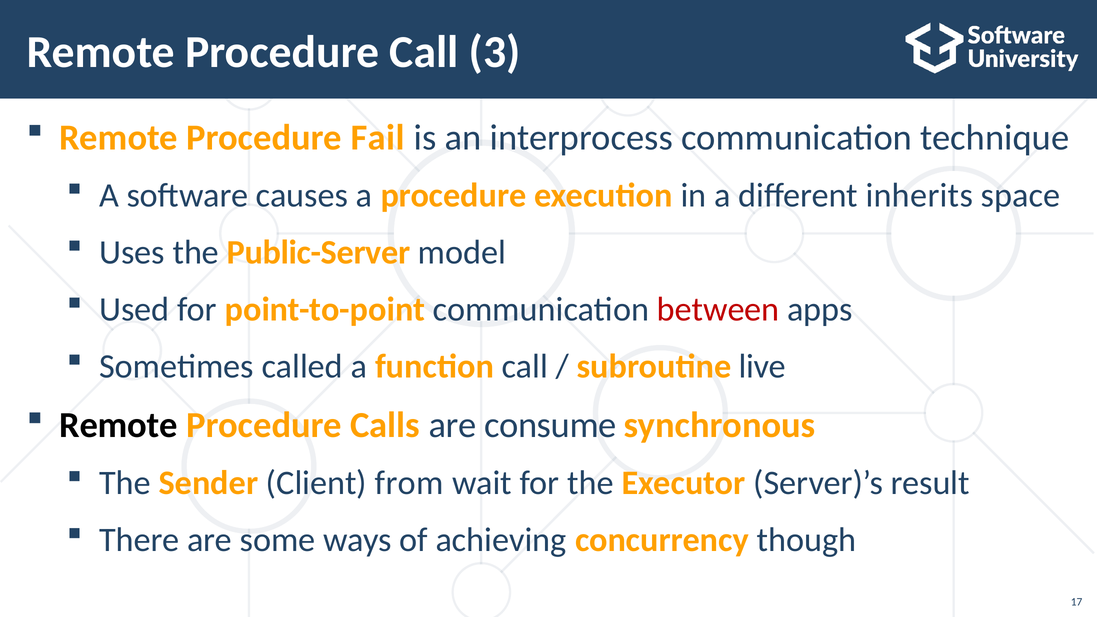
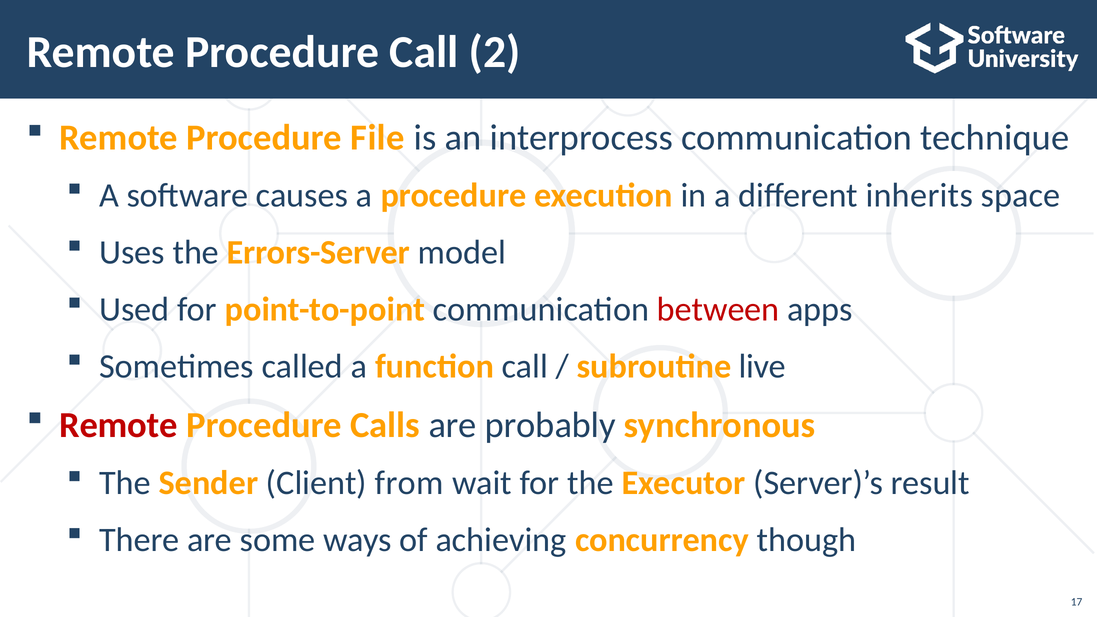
3: 3 -> 2 (495, 52)
Fail: Fail -> File (378, 138)
Public-Server: Public-Server -> Errors-Server (318, 253)
Remote colour: black -> red (119, 425)
consume: consume -> probably (550, 425)
